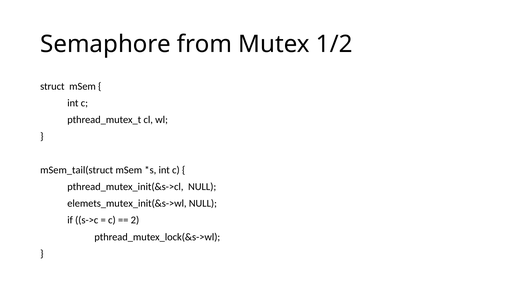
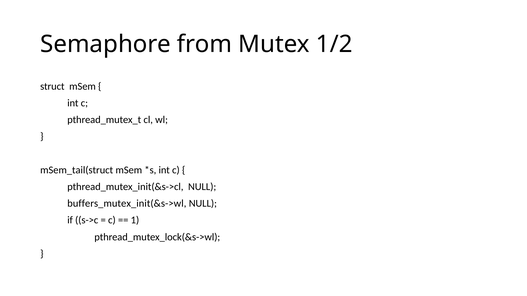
elemets_mutex_init(&s->wl: elemets_mutex_init(&s->wl -> buffers_mutex_init(&s->wl (127, 204)
2: 2 -> 1 (135, 221)
